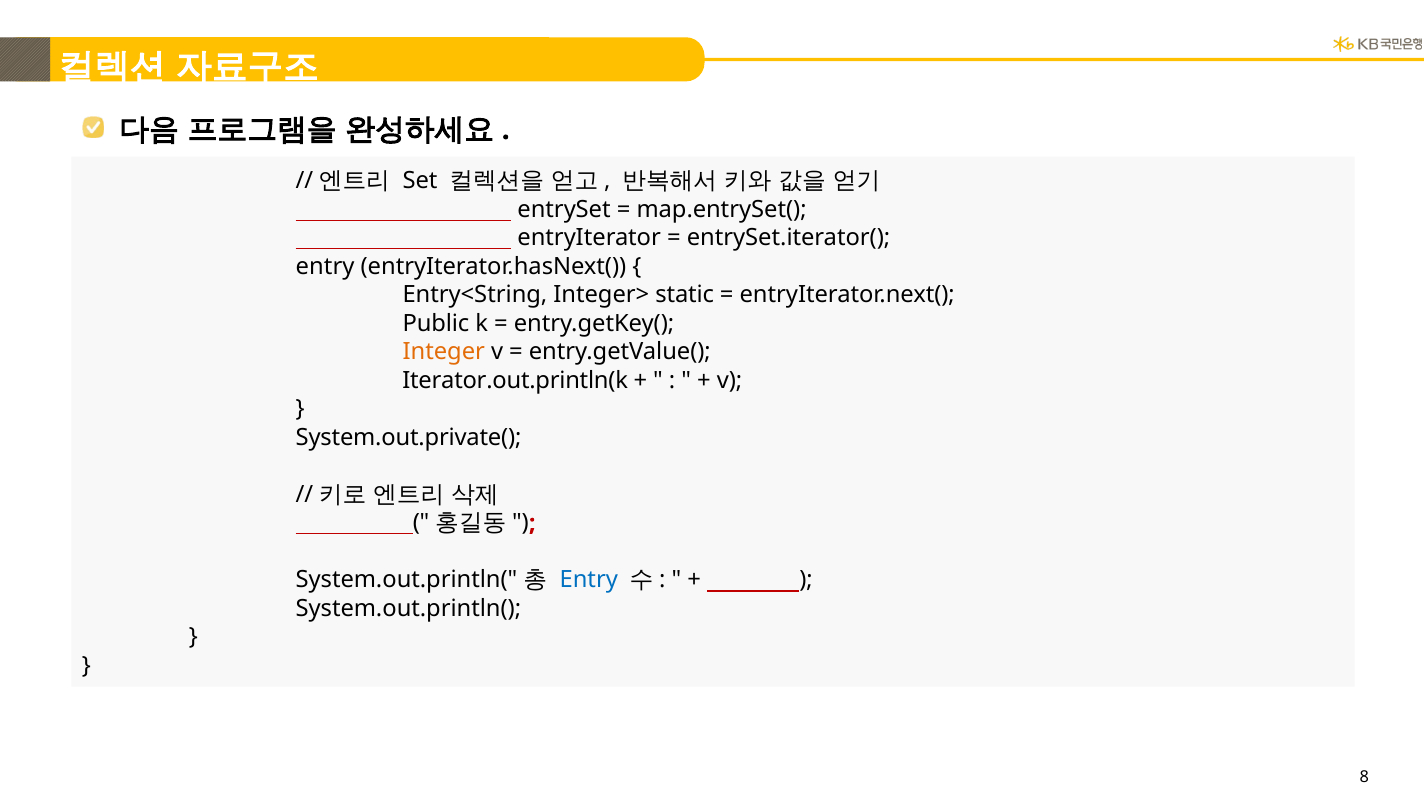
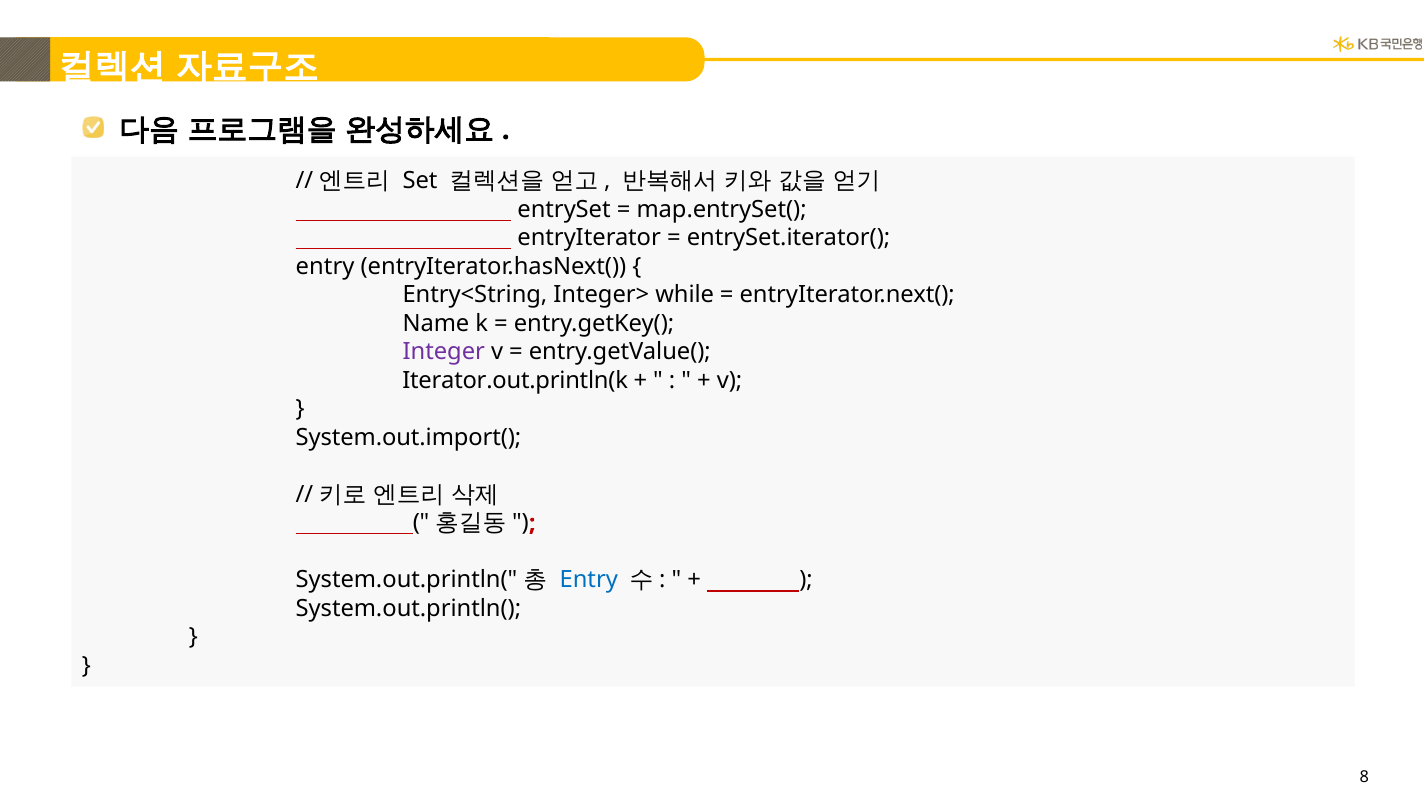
static: static -> while (685, 295)
Public: Public -> Name (436, 324)
Integer colour: orange -> purple (444, 352)
System.out.private(: System.out.private( -> System.out.import( (409, 438)
